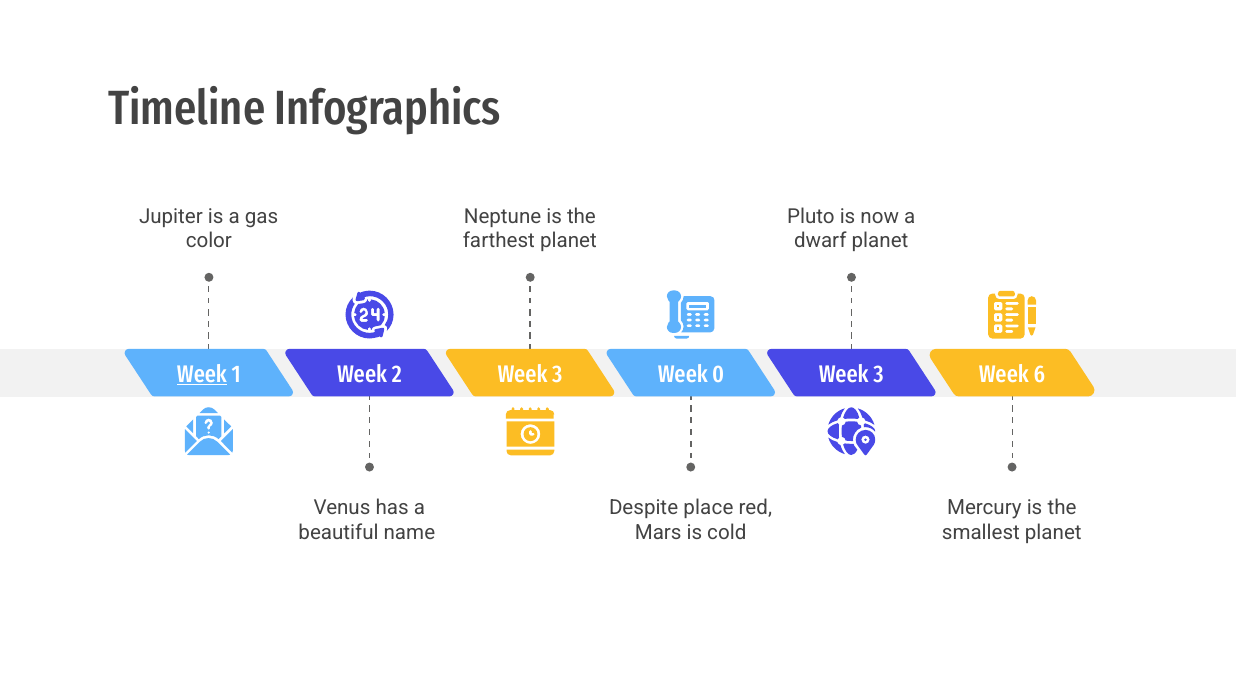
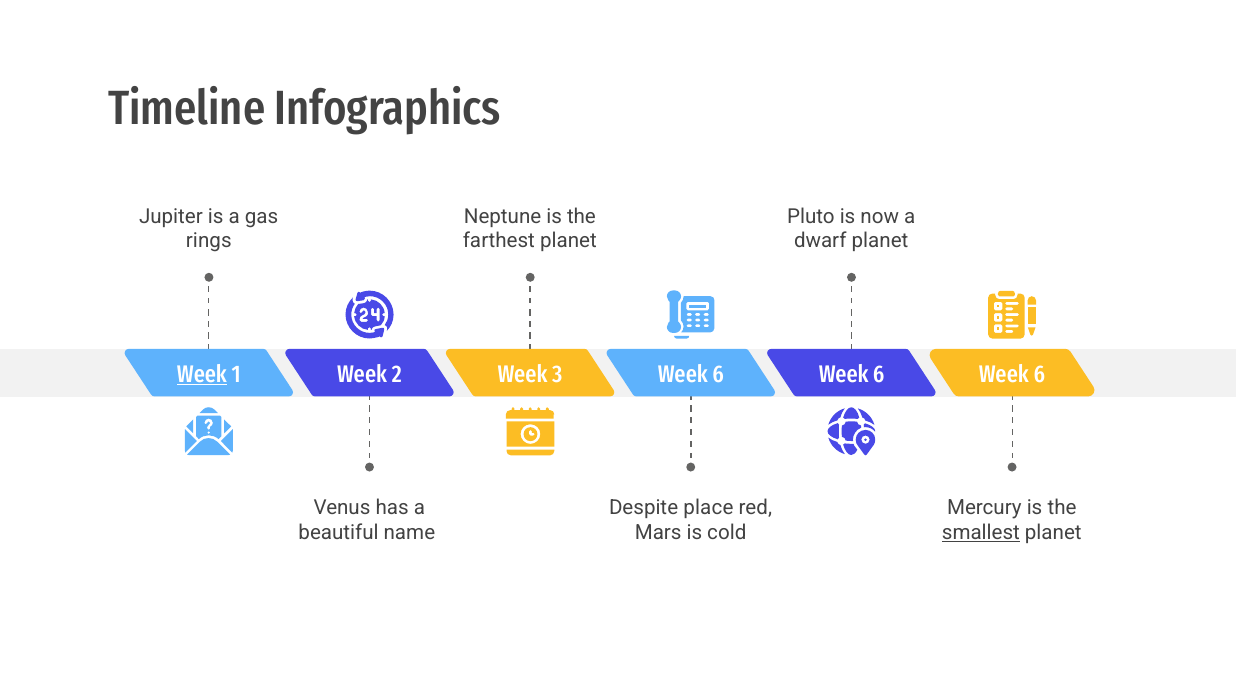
color: color -> rings (209, 241)
0: 0 -> 6 (718, 374)
3: 3 -> 6 (879, 374)
smallest underline: none -> present (981, 533)
